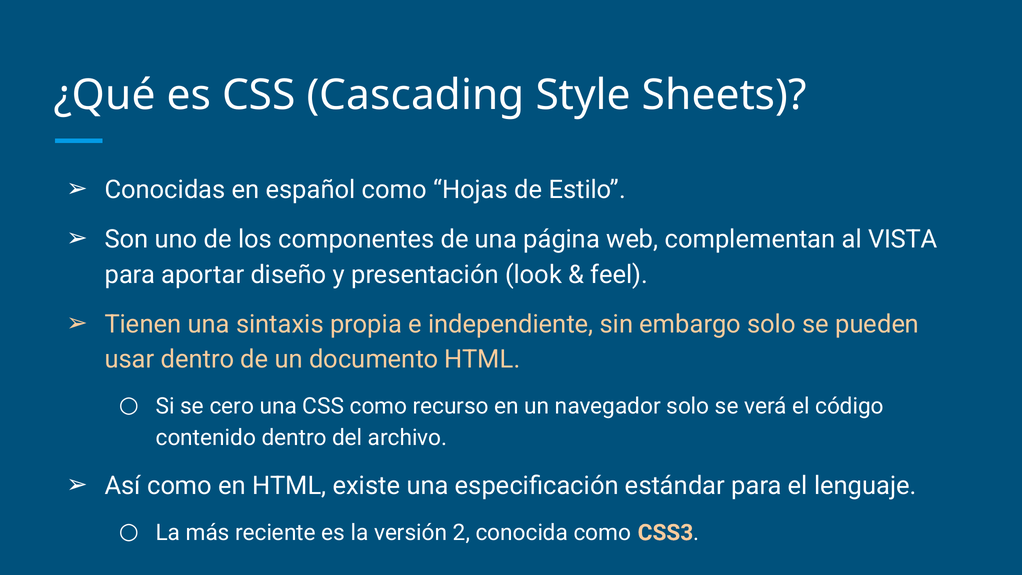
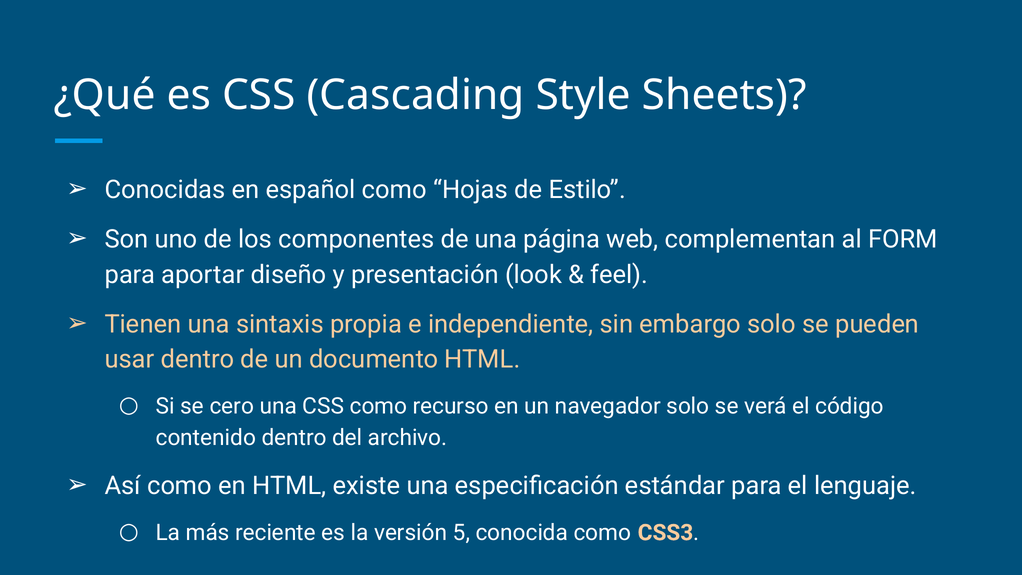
VISTA: VISTA -> FORM (903, 239)
2: 2 -> 5 (461, 533)
